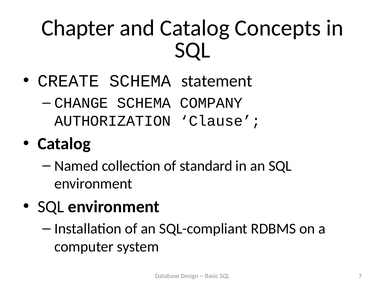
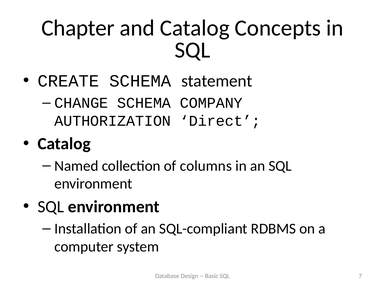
Clause: Clause -> Direct (220, 121)
standard: standard -> columns (206, 166)
